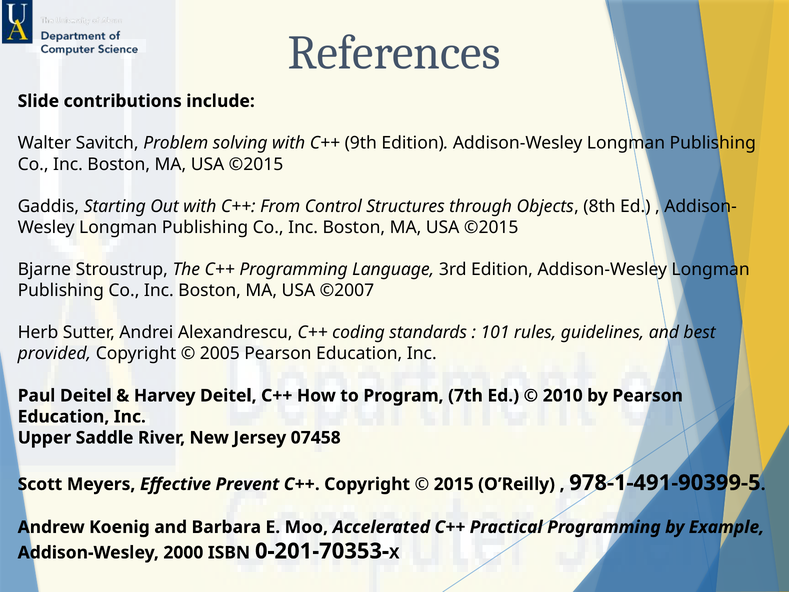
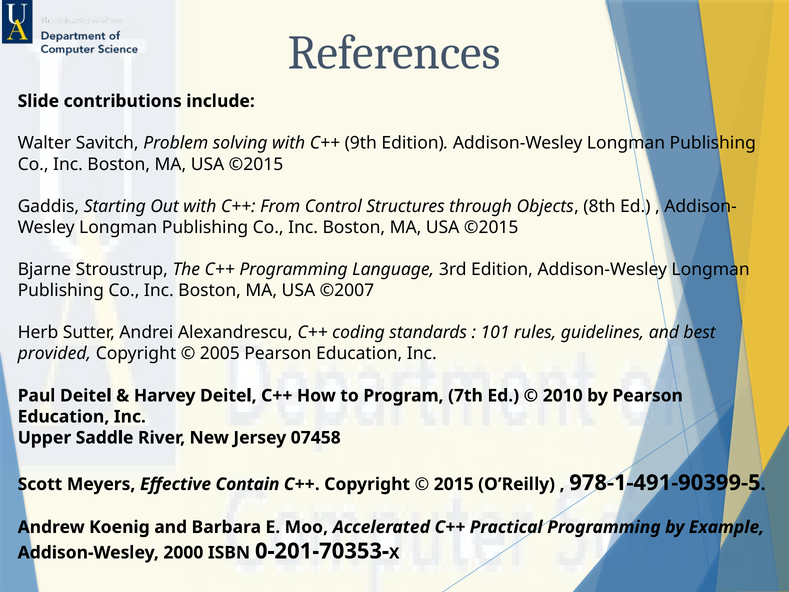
Prevent: Prevent -> Contain (247, 484)
